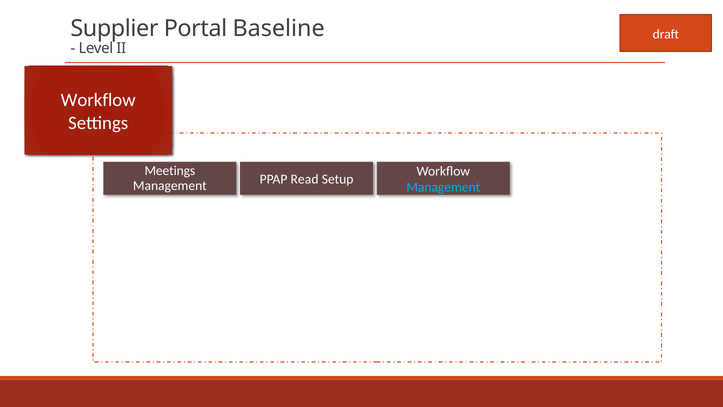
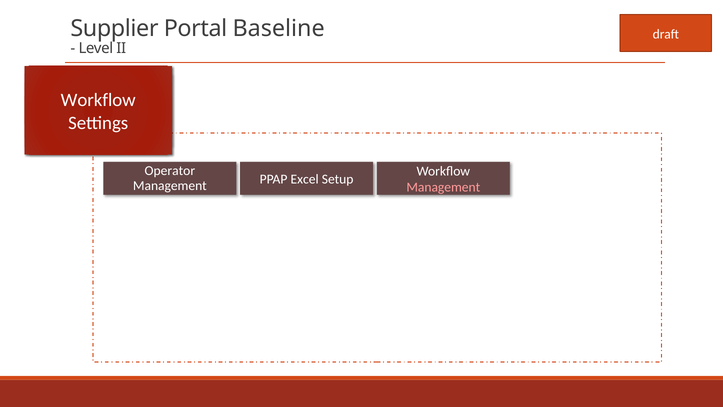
Meetings: Meetings -> Operator (170, 171)
Read: Read -> Excel (305, 179)
Management colour: light blue -> pink (443, 187)
